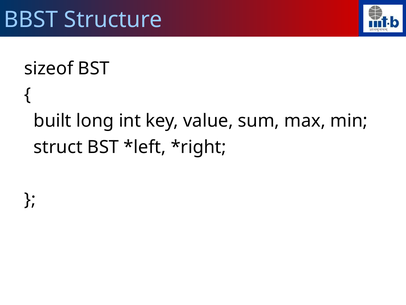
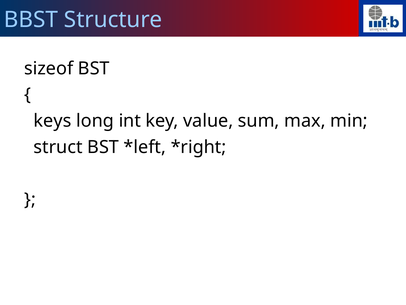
built: built -> keys (53, 121)
